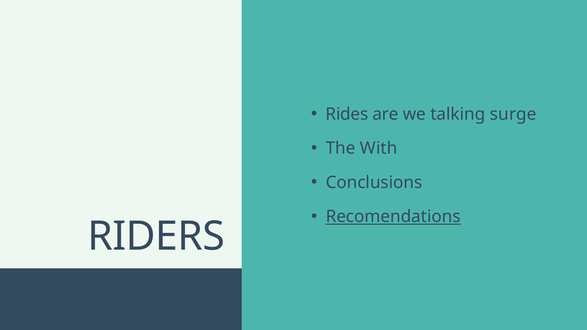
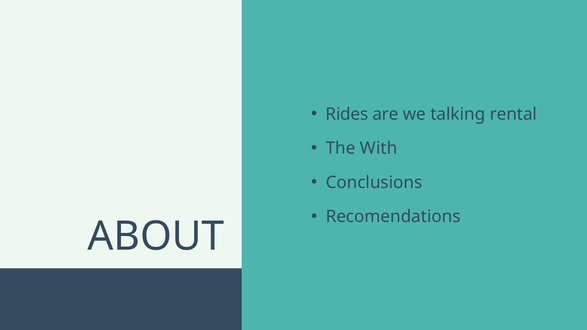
surge: surge -> rental (513, 114)
Recomendations underline: present -> none (393, 217)
RIDERS: RIDERS -> ABOUT (156, 237)
